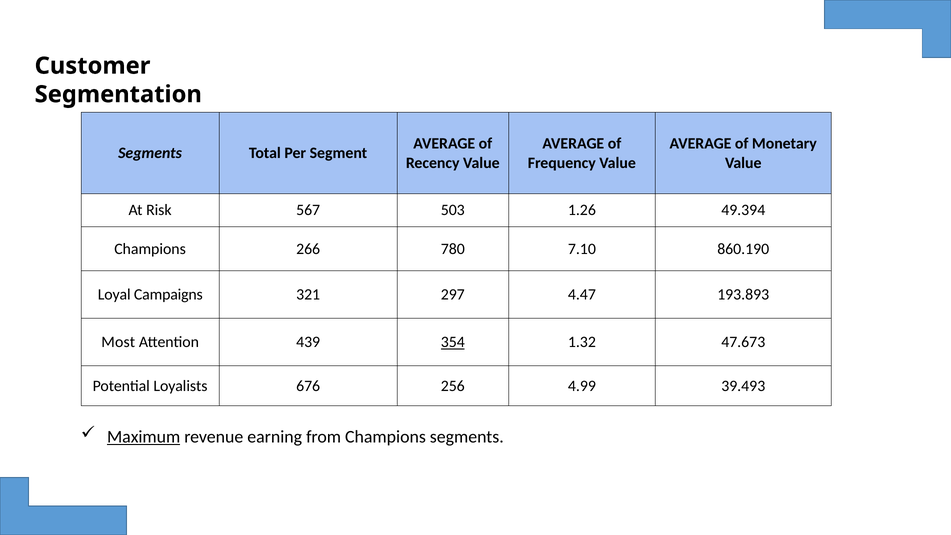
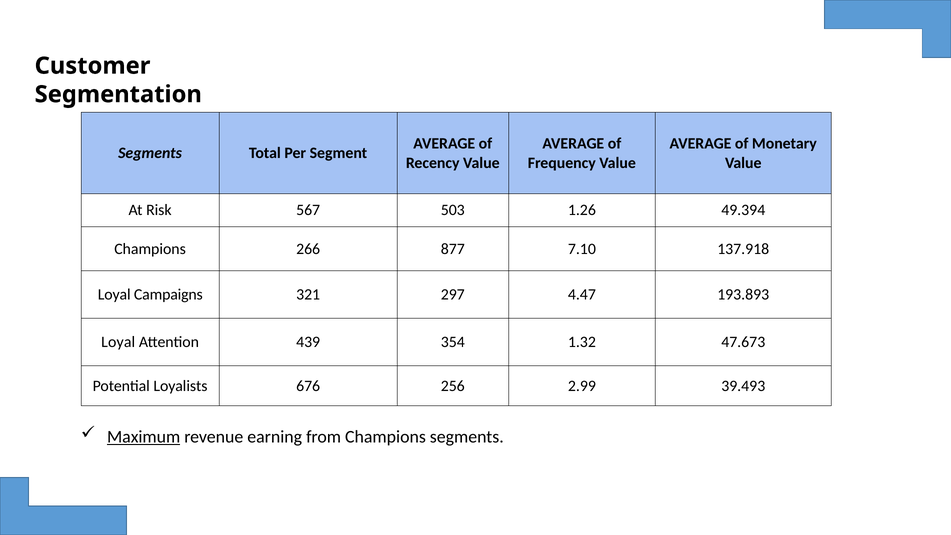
780: 780 -> 877 (453, 249)
860.190: 860.190 -> 137.918 (743, 249)
Most: Most -> Loyal (118, 342)
354 underline: present -> none (453, 342)
4.99: 4.99 -> 2.99 (582, 386)
